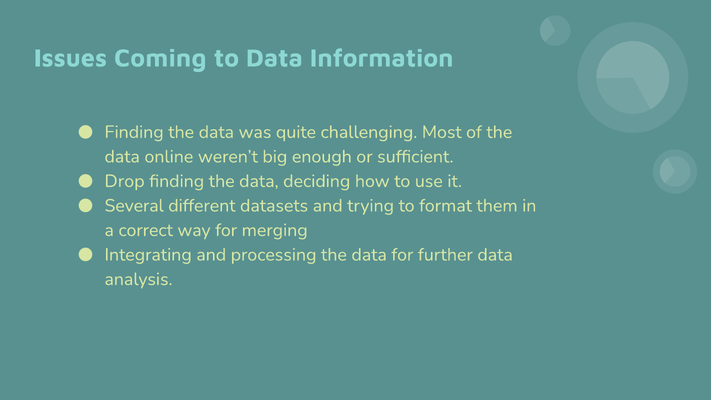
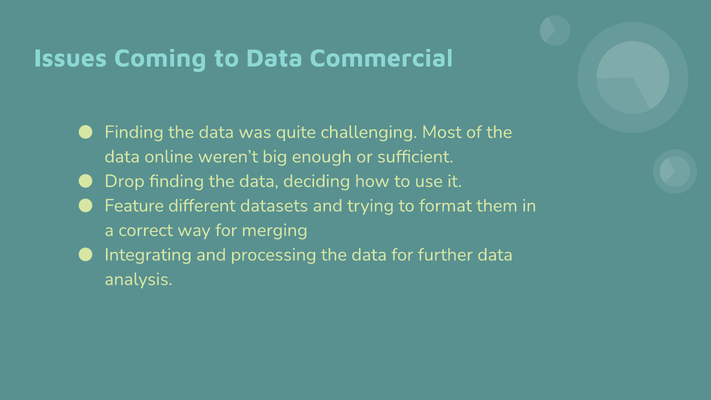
Information: Information -> Commercial (382, 58)
Several: Several -> Feature (134, 206)
